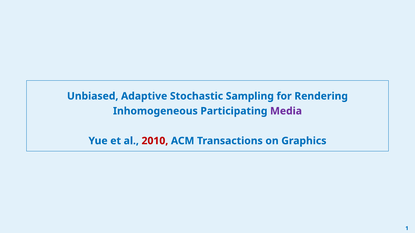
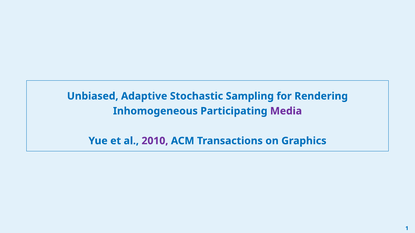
2010 colour: red -> purple (155, 141)
